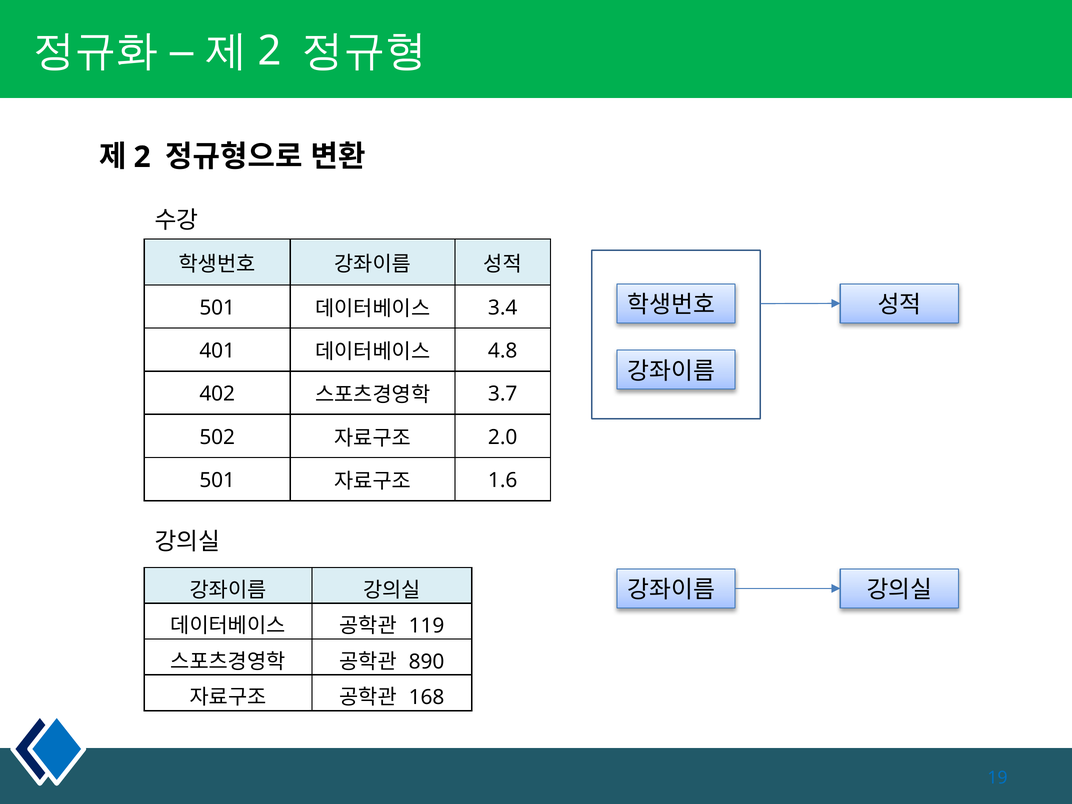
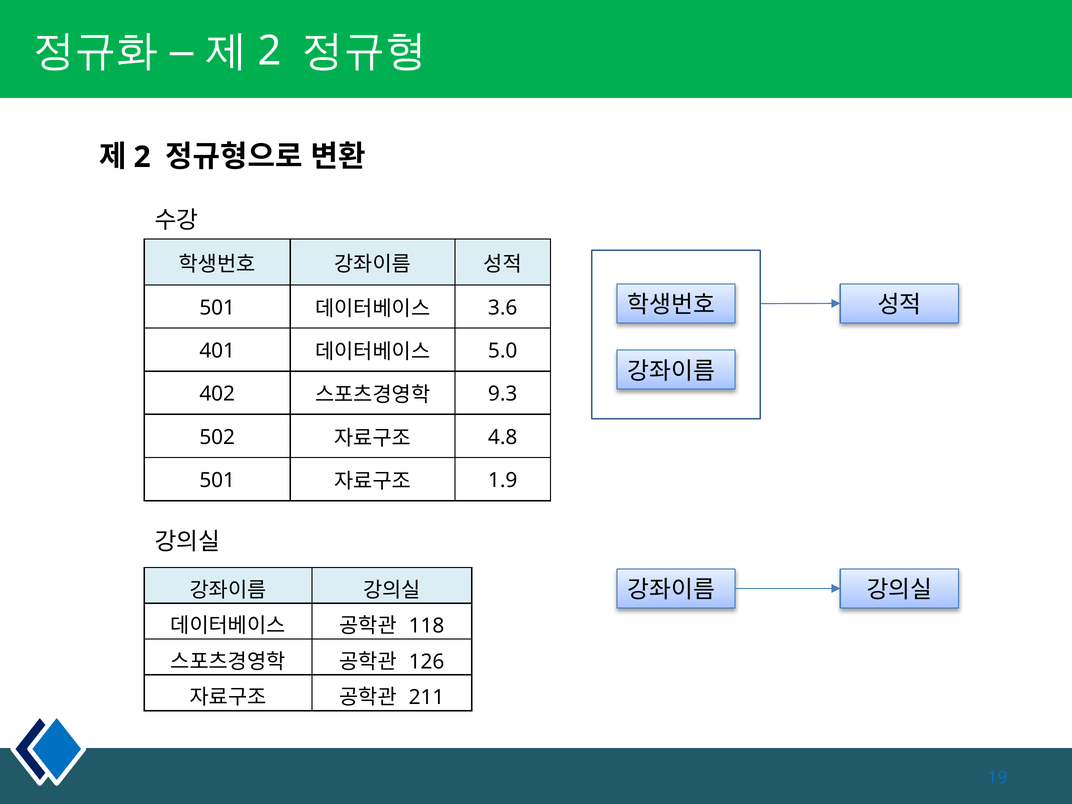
3.4: 3.4 -> 3.6 (503, 308)
4.8: 4.8 -> 5.0 (503, 351)
3.7: 3.7 -> 9.3 (503, 394)
2.0: 2.0 -> 4.8 (503, 437)
1.6: 1.6 -> 1.9 (503, 480)
119: 119 -> 118 (427, 626)
890: 890 -> 126 (427, 662)
168: 168 -> 211 (427, 698)
